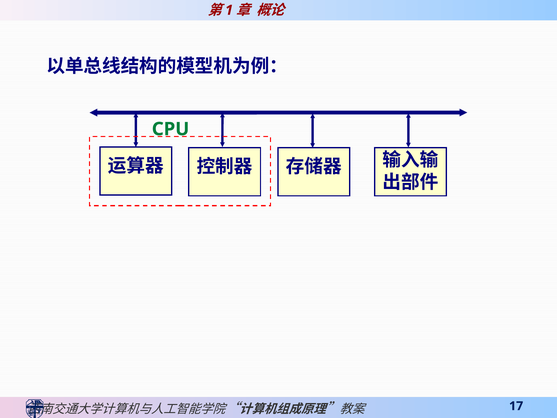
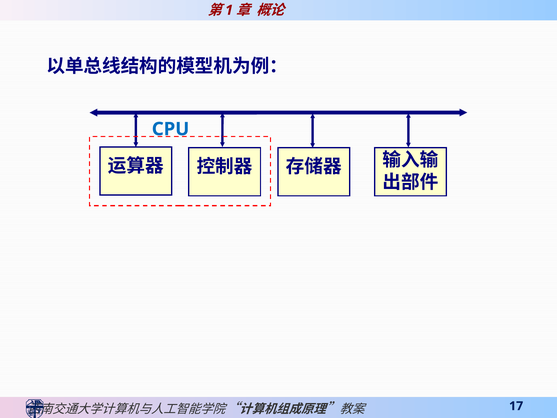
CPU colour: green -> blue (171, 129)
